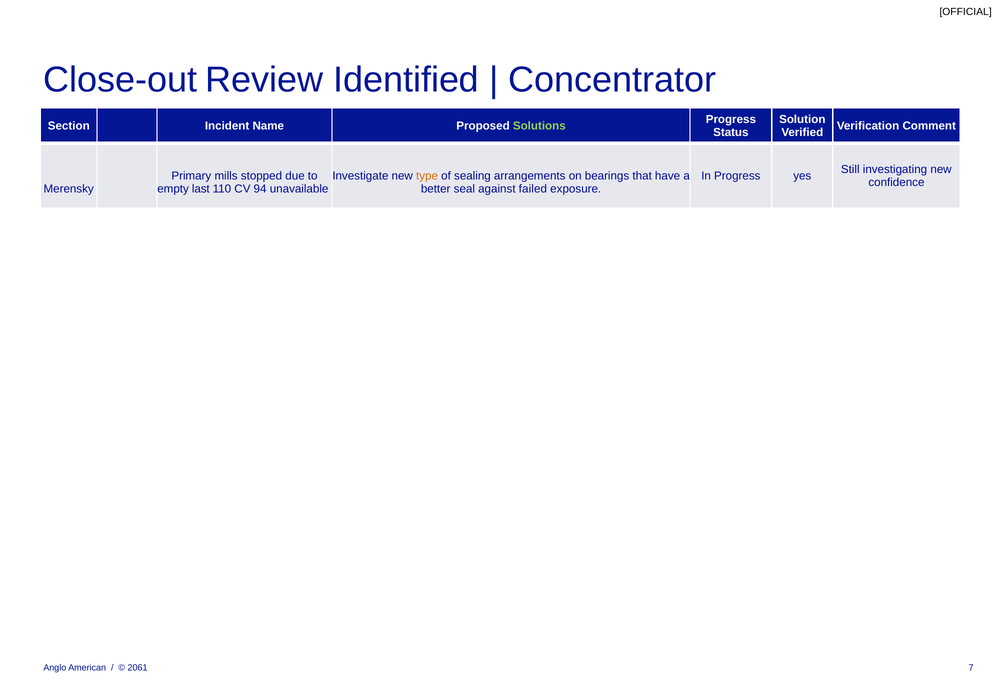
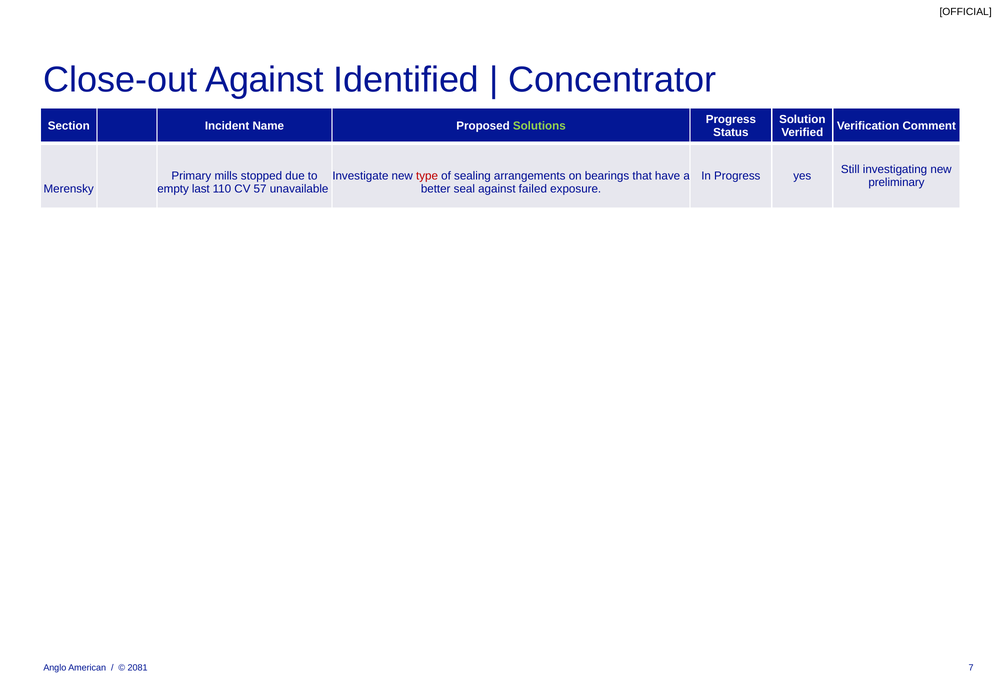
Close-out Review: Review -> Against (264, 80)
type colour: orange -> red (427, 176)
confidence: confidence -> preliminary (896, 182)
94: 94 -> 57 (260, 189)
2061: 2061 -> 2081 (138, 668)
